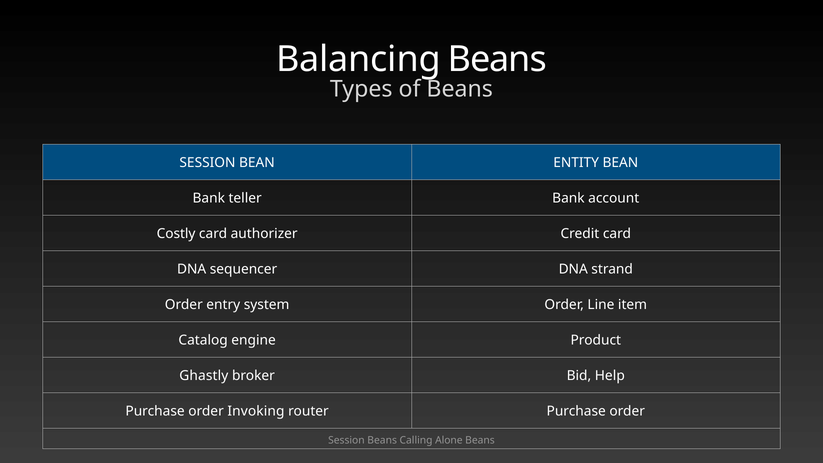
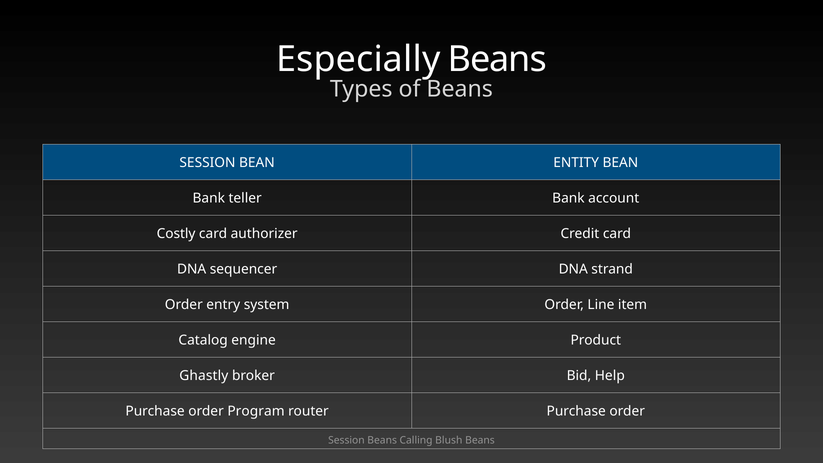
Balancing: Balancing -> Especially (358, 59)
Invoking: Invoking -> Program (256, 411)
Alone: Alone -> Blush (449, 440)
